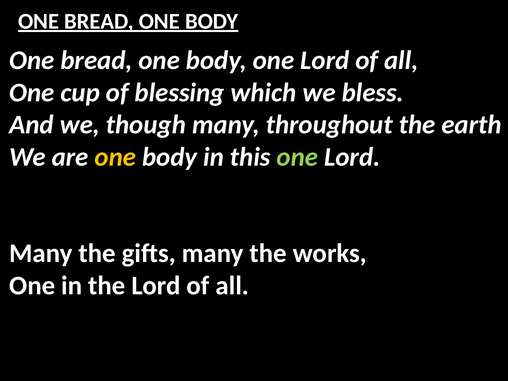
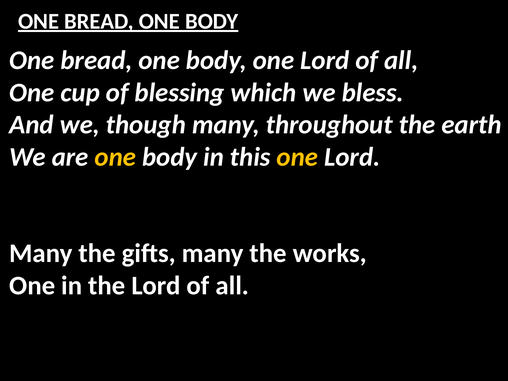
one colour: light green -> yellow (297, 157)
